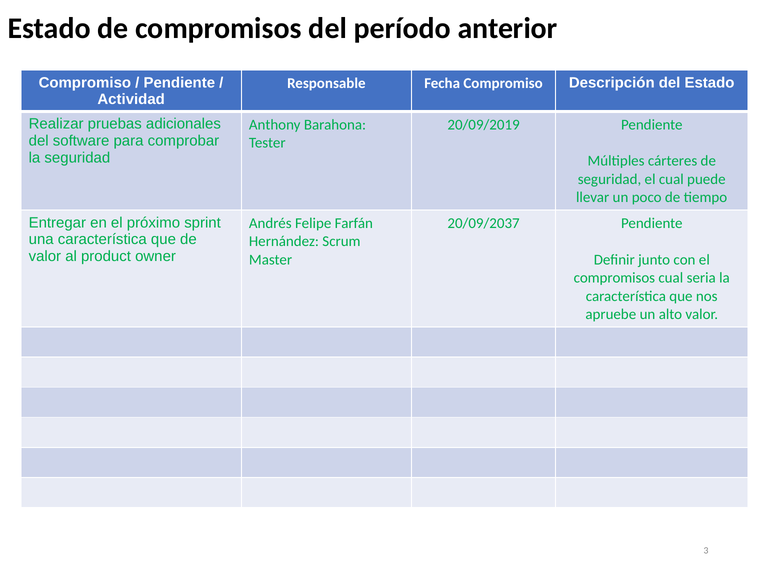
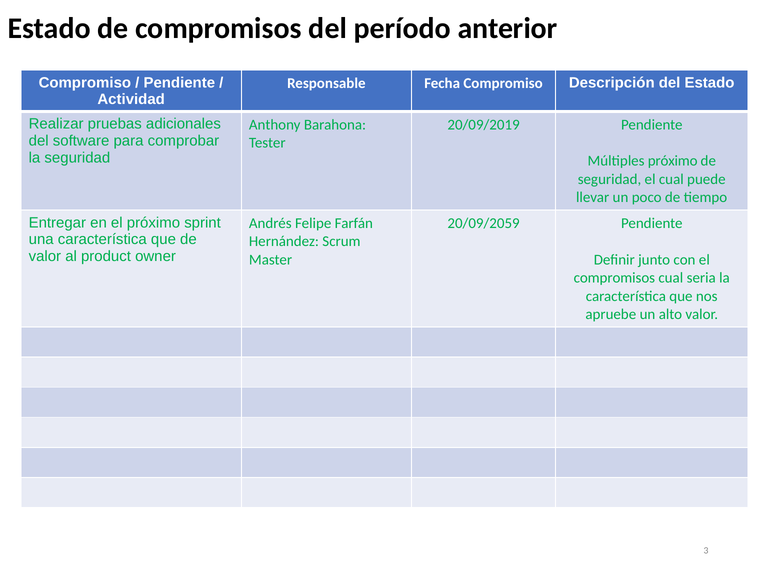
Múltiples cárteres: cárteres -> próximo (673, 161)
20/09/2037: 20/09/2037 -> 20/09/2059 (484, 223)
